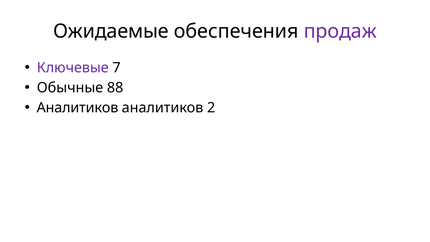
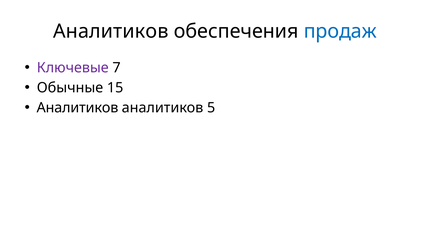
Ожидаемые: Ожидаемые -> Аналитиков (111, 31)
продаж colour: purple -> blue (340, 31)
88: 88 -> 15 (115, 88)
2: 2 -> 5 (211, 108)
